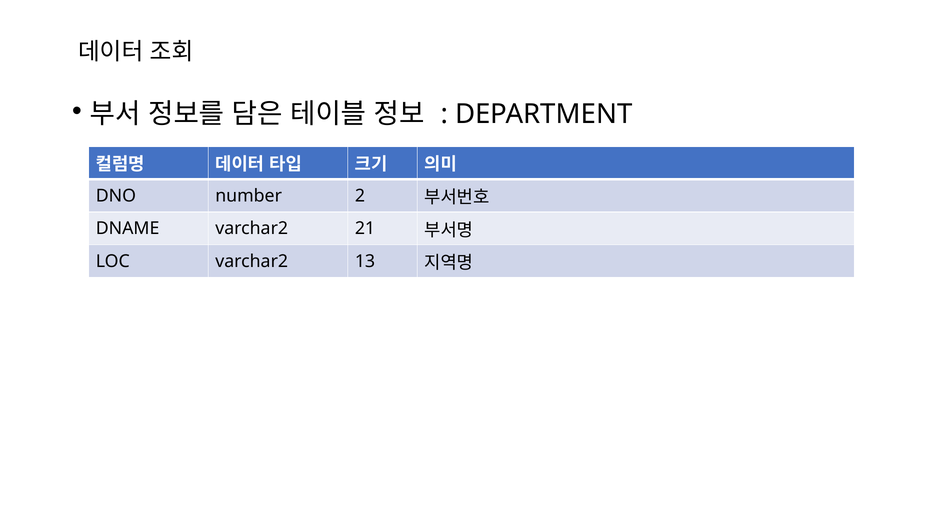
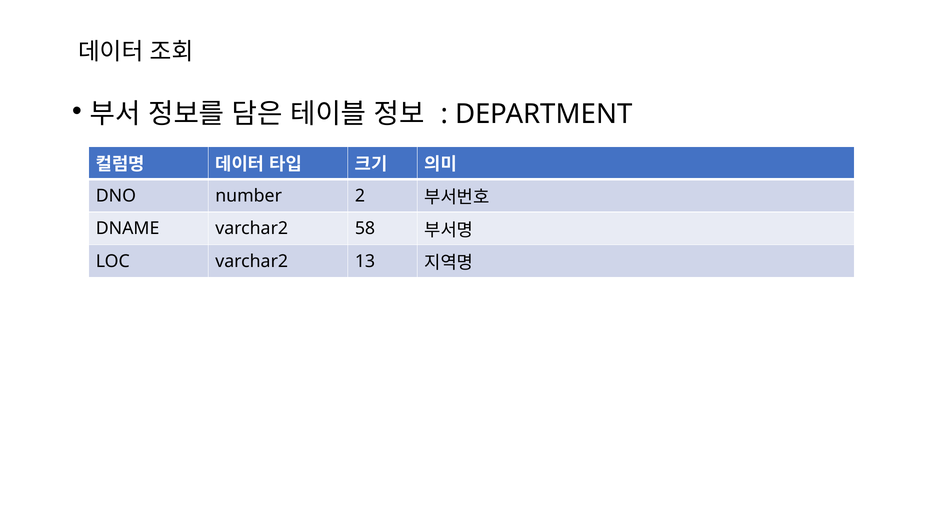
21: 21 -> 58 (365, 229)
